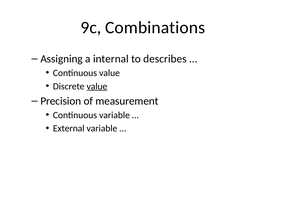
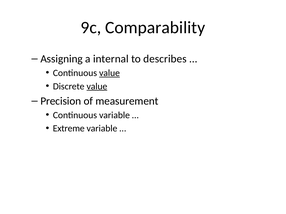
Combinations: Combinations -> Comparability (155, 28)
value underline: none -> present (109, 73)
External: External -> Extreme (69, 129)
